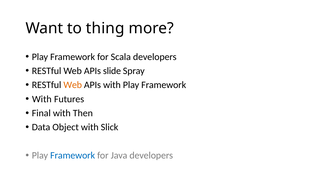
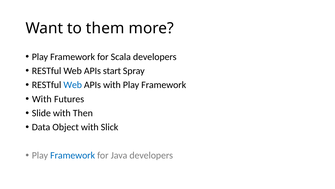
thing: thing -> them (105, 28)
slide: slide -> start (112, 71)
Web colour: orange -> blue (73, 85)
Final: Final -> Slide (41, 113)
